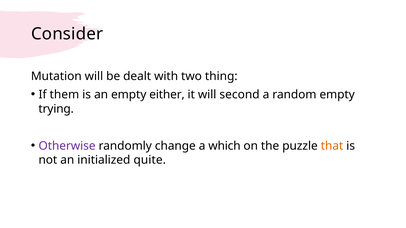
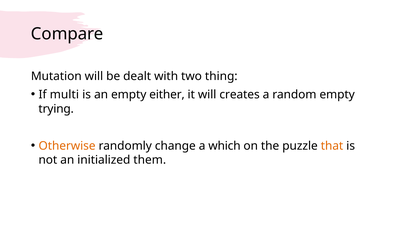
Consider: Consider -> Compare (67, 34)
them: them -> multi (64, 95)
second: second -> creates (240, 95)
Otherwise colour: purple -> orange (67, 146)
quite: quite -> them (150, 160)
